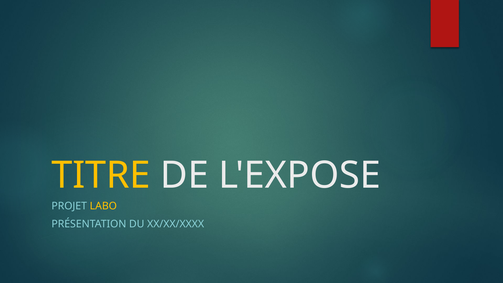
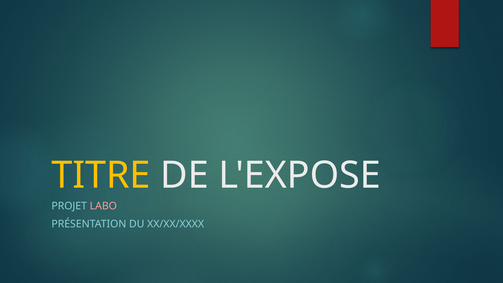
LABO colour: yellow -> pink (103, 206)
